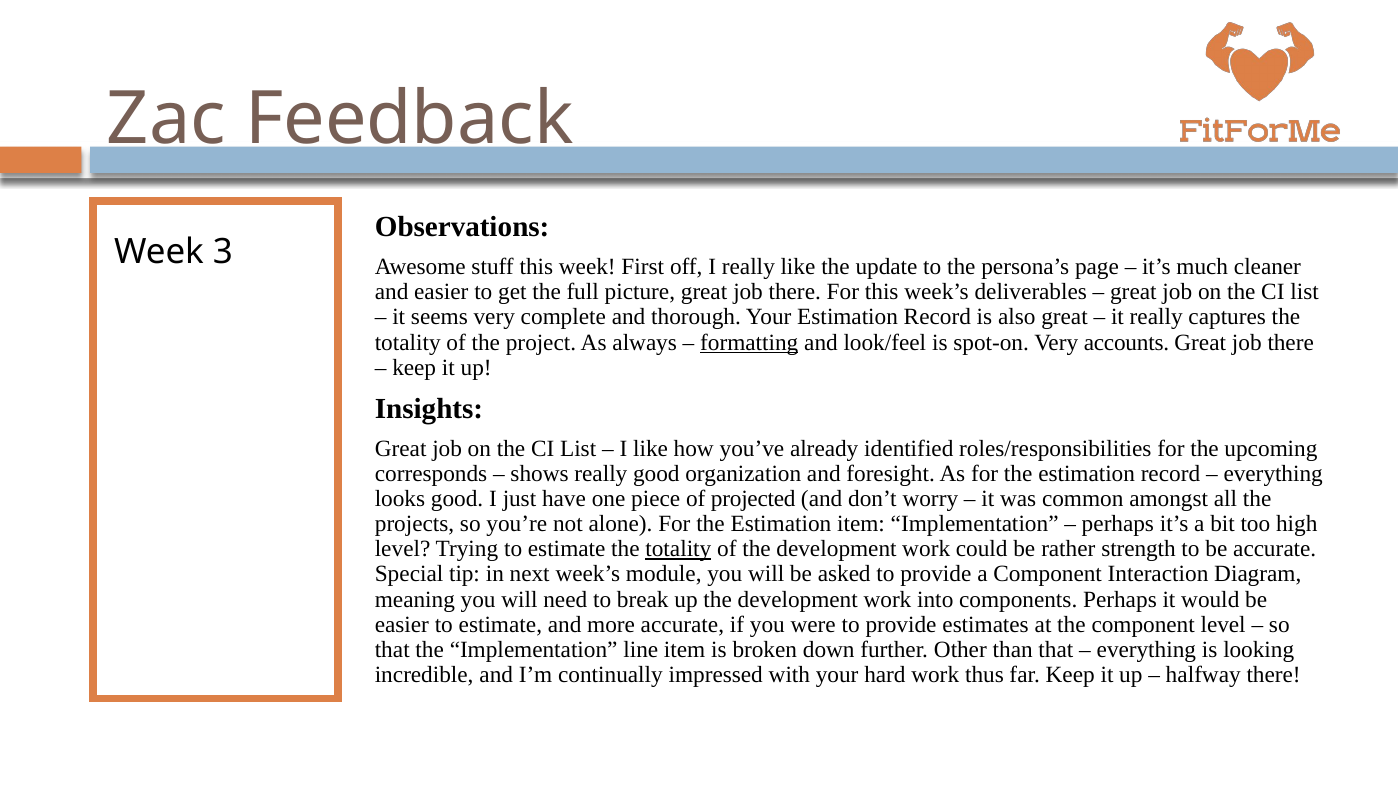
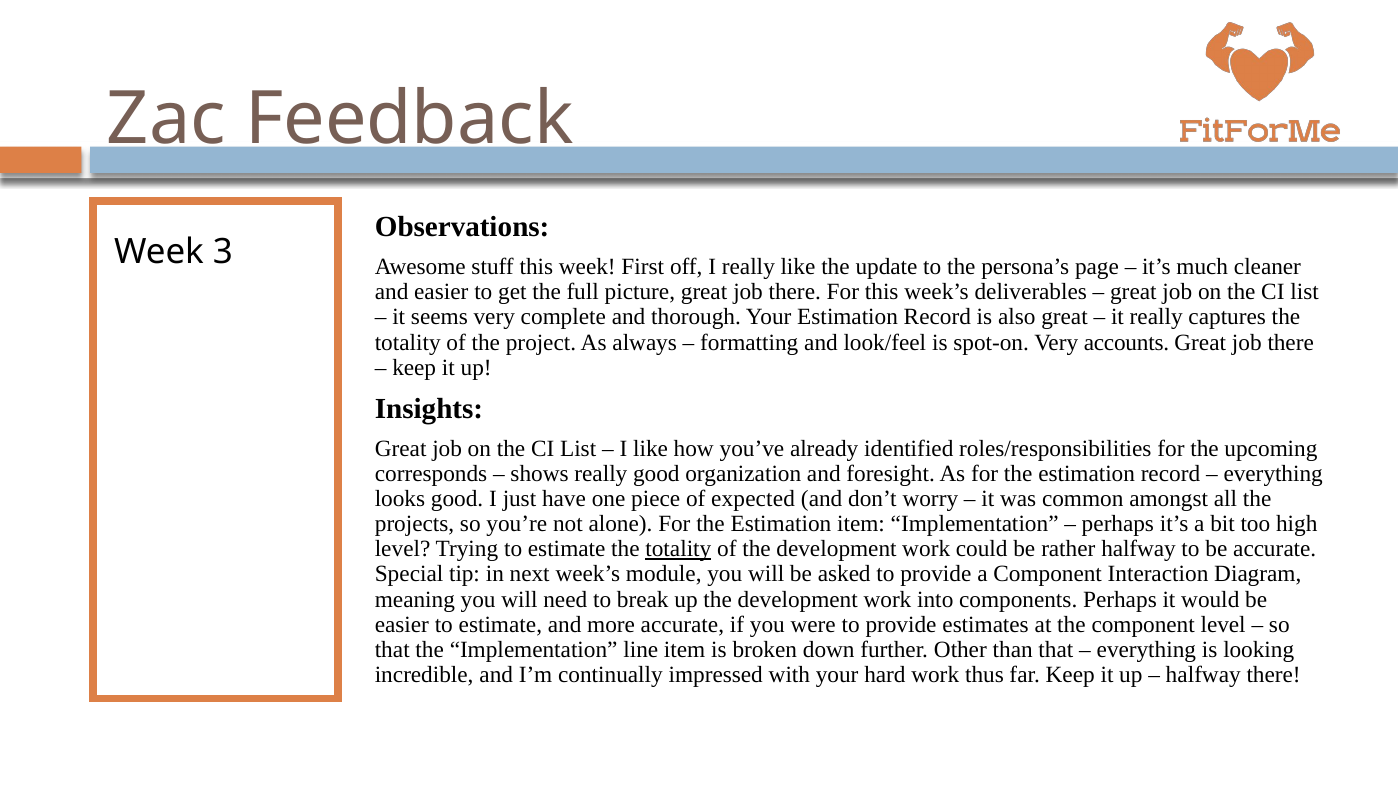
formatting underline: present -> none (749, 343)
projected: projected -> expected (753, 499)
rather strength: strength -> halfway (1138, 549)
